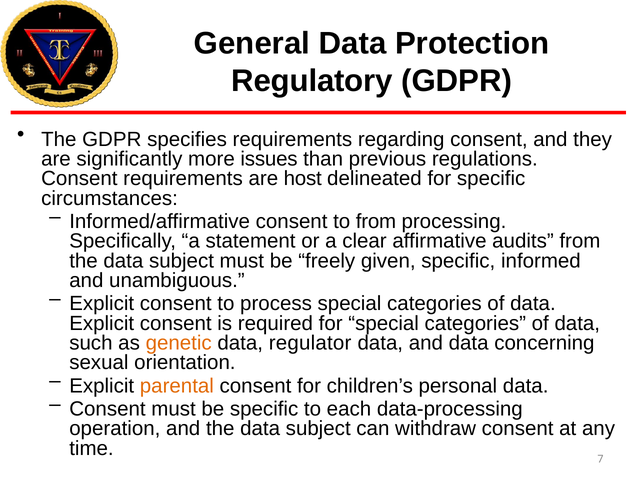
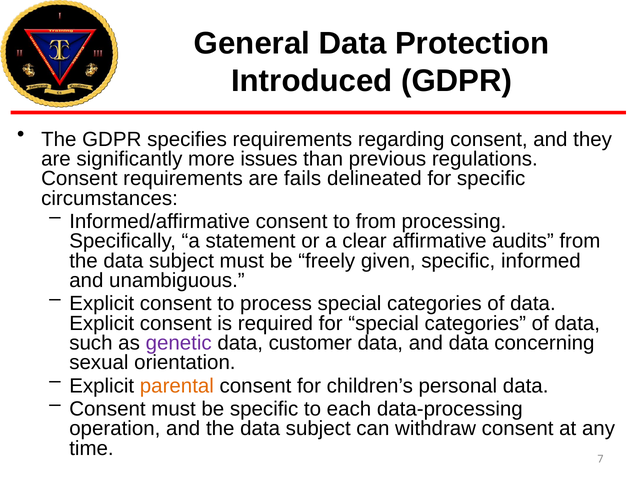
Regulatory: Regulatory -> Introduced (312, 81)
host: host -> fails (303, 178)
genetic colour: orange -> purple (179, 343)
regulator: regulator -> customer (310, 343)
